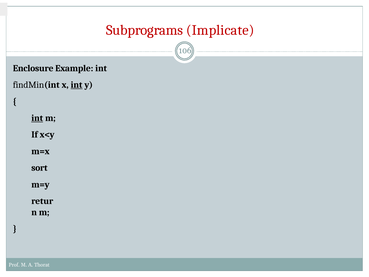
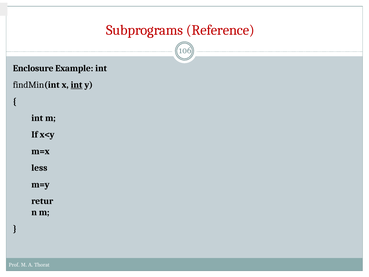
Implicate: Implicate -> Reference (220, 30)
int underline: present -> none (37, 118)
sort: sort -> less (39, 168)
